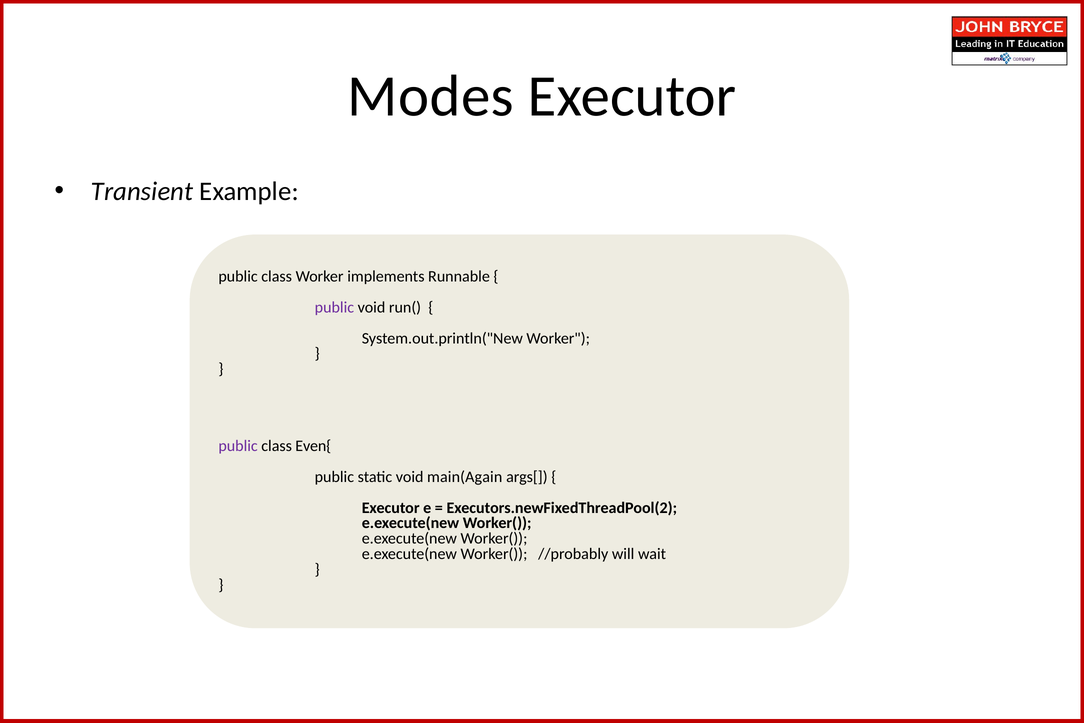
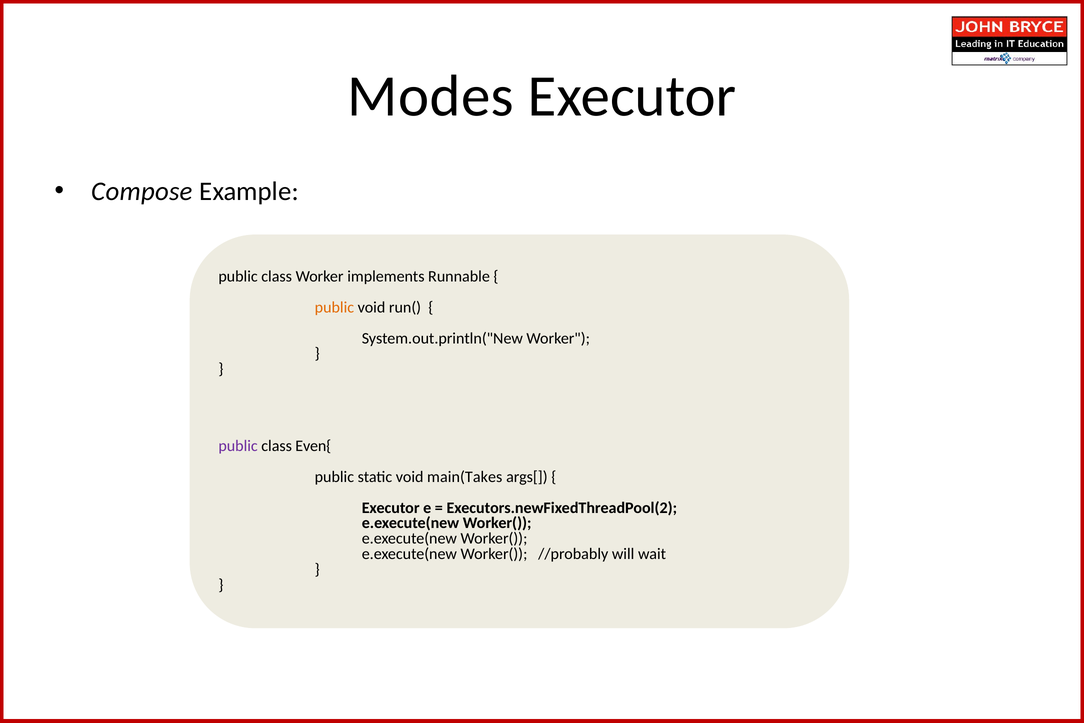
Transient: Transient -> Compose (142, 191)
public colour: purple -> orange (334, 307)
main(Again: main(Again -> main(Takes (465, 477)
